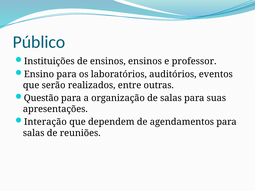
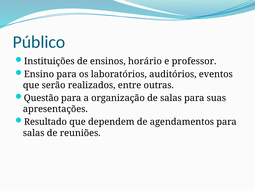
ensinos ensinos: ensinos -> horário (145, 61)
Interação: Interação -> Resultado (45, 122)
